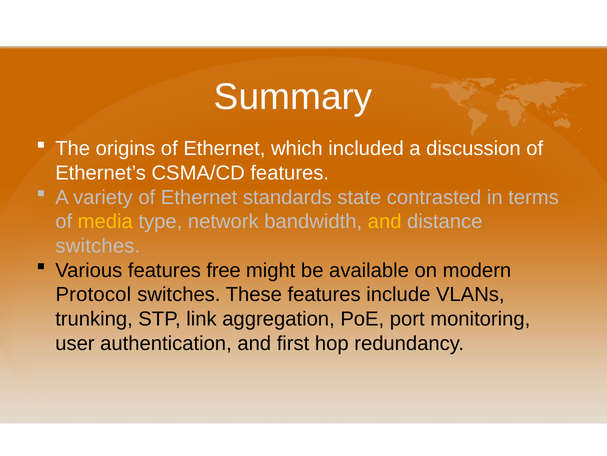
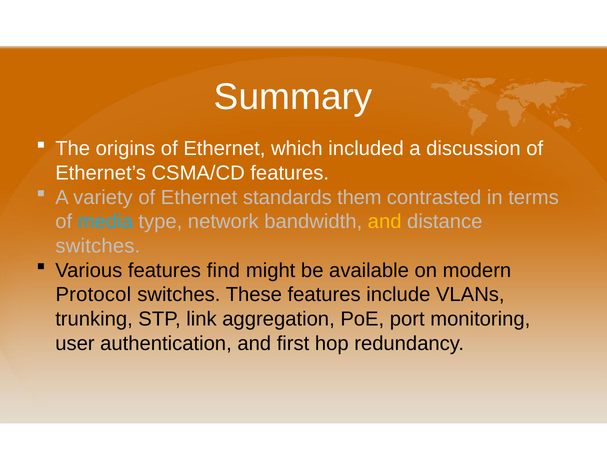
state: state -> them (359, 197)
media colour: yellow -> light blue (105, 221)
free: free -> find (223, 270)
